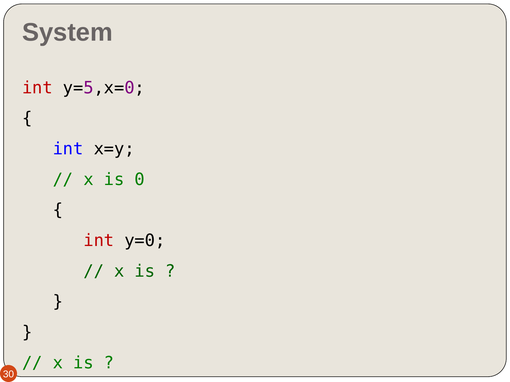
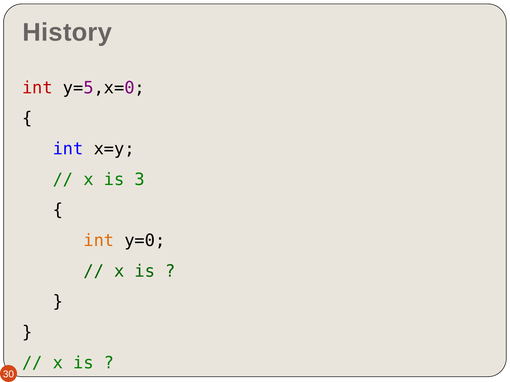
System: System -> History (67, 32)
0: 0 -> 3 (140, 180)
int colour: red -> orange (99, 241)
